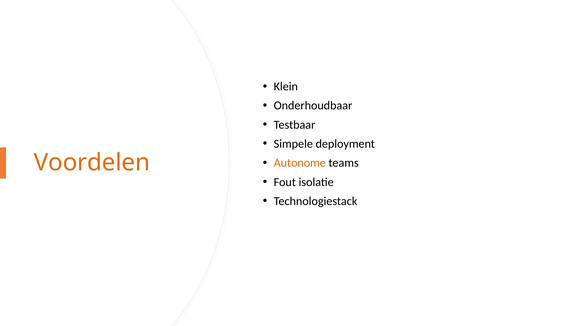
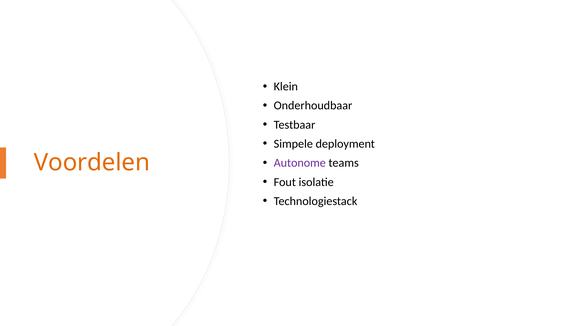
Autonome colour: orange -> purple (300, 163)
